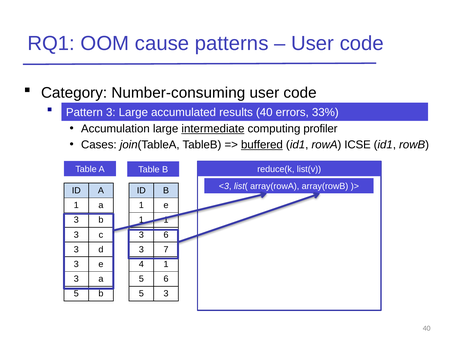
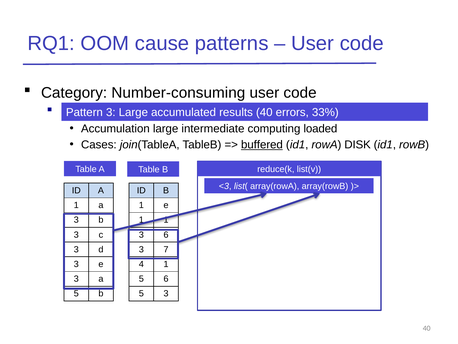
intermediate underline: present -> none (213, 129)
profiler: profiler -> loaded (320, 129)
ICSE: ICSE -> DISK (358, 145)
